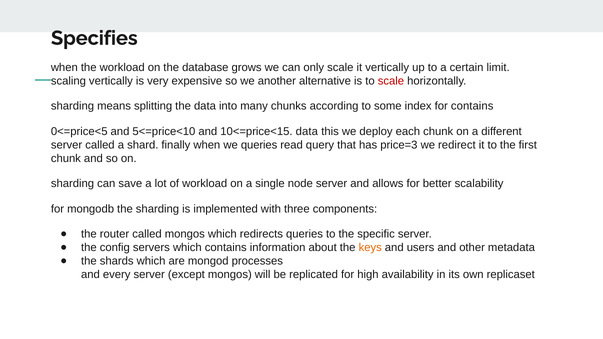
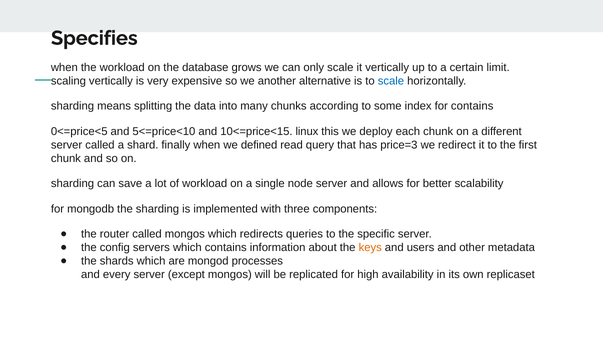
scale colour: red -> blue (391, 81)
10<=price<15 data: data -> linux (307, 131)
we queries: queries -> defined (259, 145)
